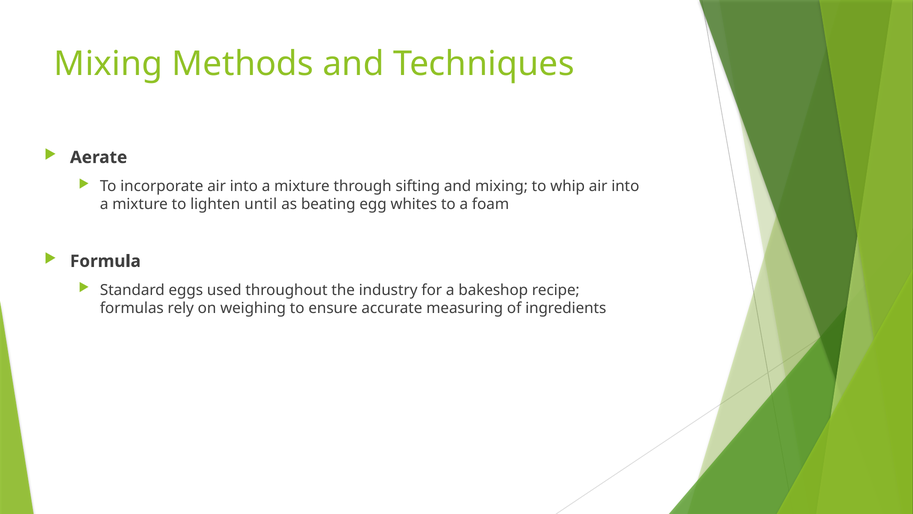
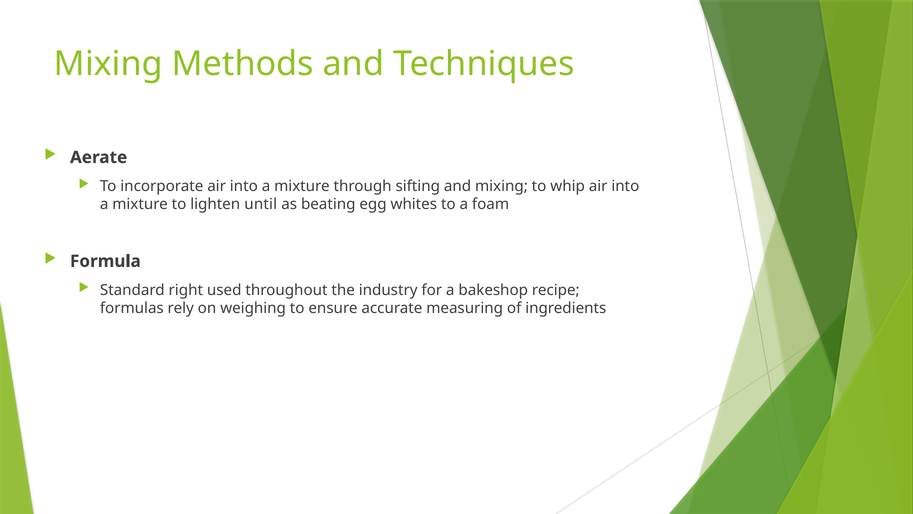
eggs: eggs -> right (186, 290)
